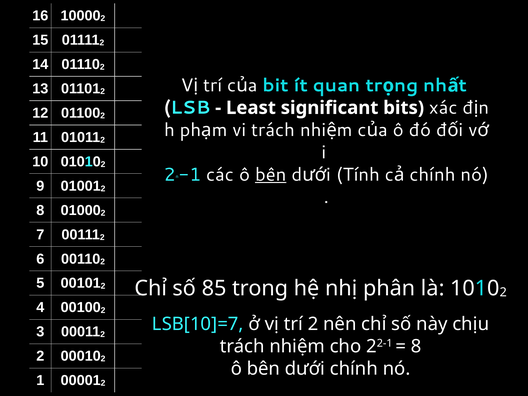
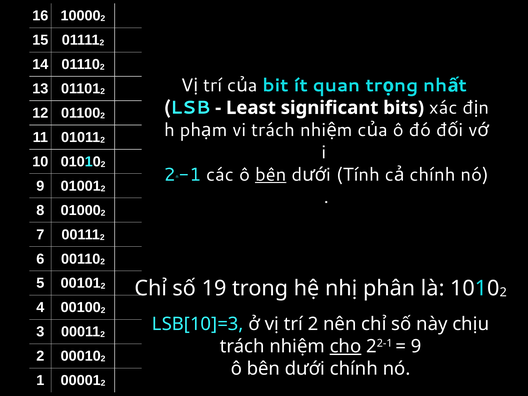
85: 85 -> 19 (214, 288)
LSB[10]=7: LSB[10]=7 -> LSB[10]=3 (198, 324)
cho underline: none -> present (346, 346)
8: 8 -> 9 (416, 346)
